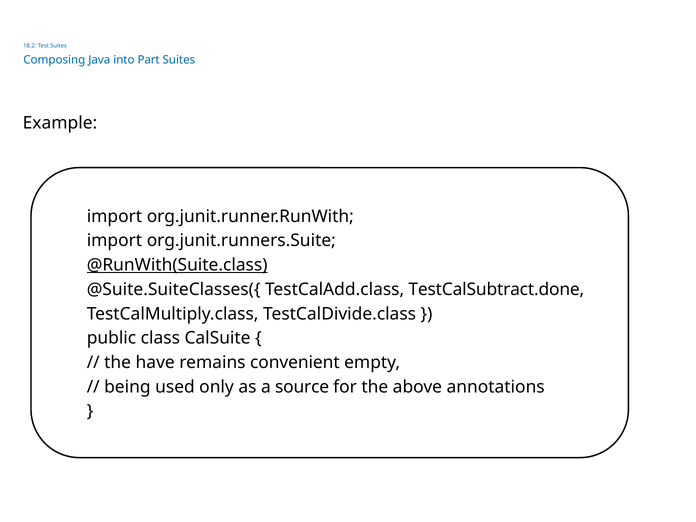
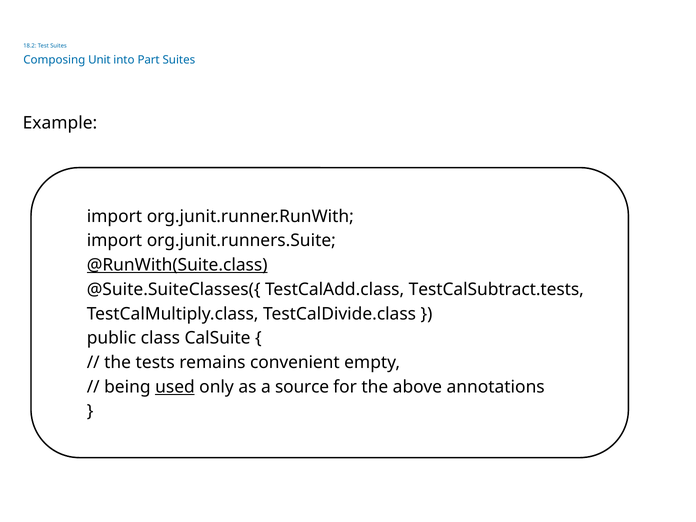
Java: Java -> Unit (99, 60)
TestCalSubtract.done: TestCalSubtract.done -> TestCalSubtract.tests (496, 289)
have: have -> tests (155, 363)
used underline: none -> present (175, 387)
